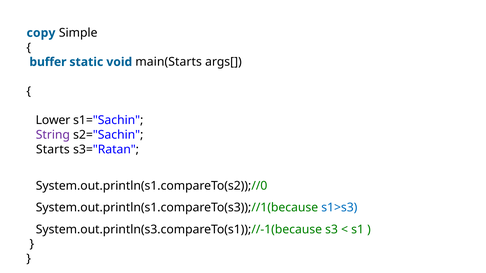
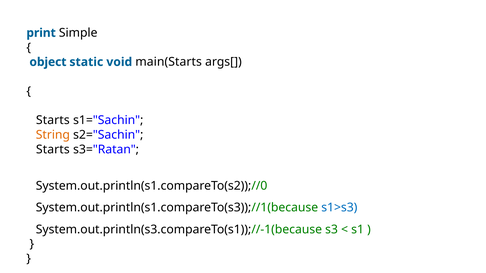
copy: copy -> print (41, 33)
buffer: buffer -> object (48, 62)
Lower: Lower -> Starts (53, 120)
String colour: purple -> orange (53, 135)
